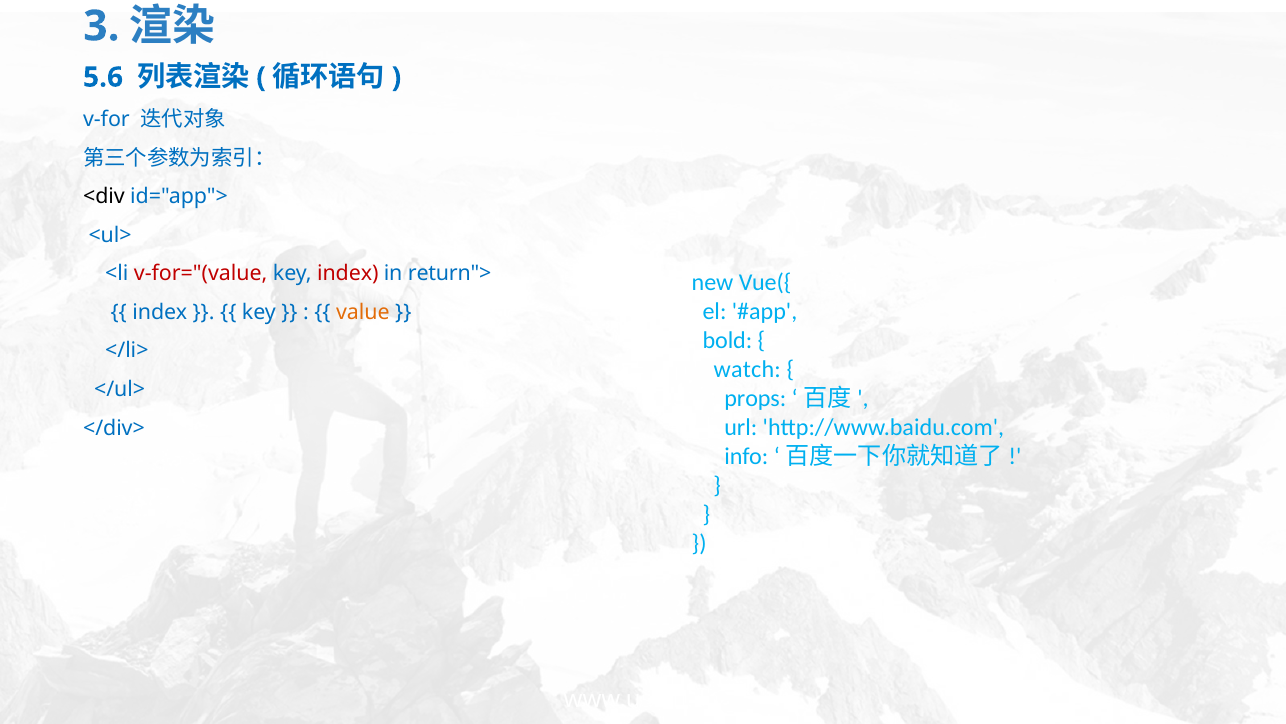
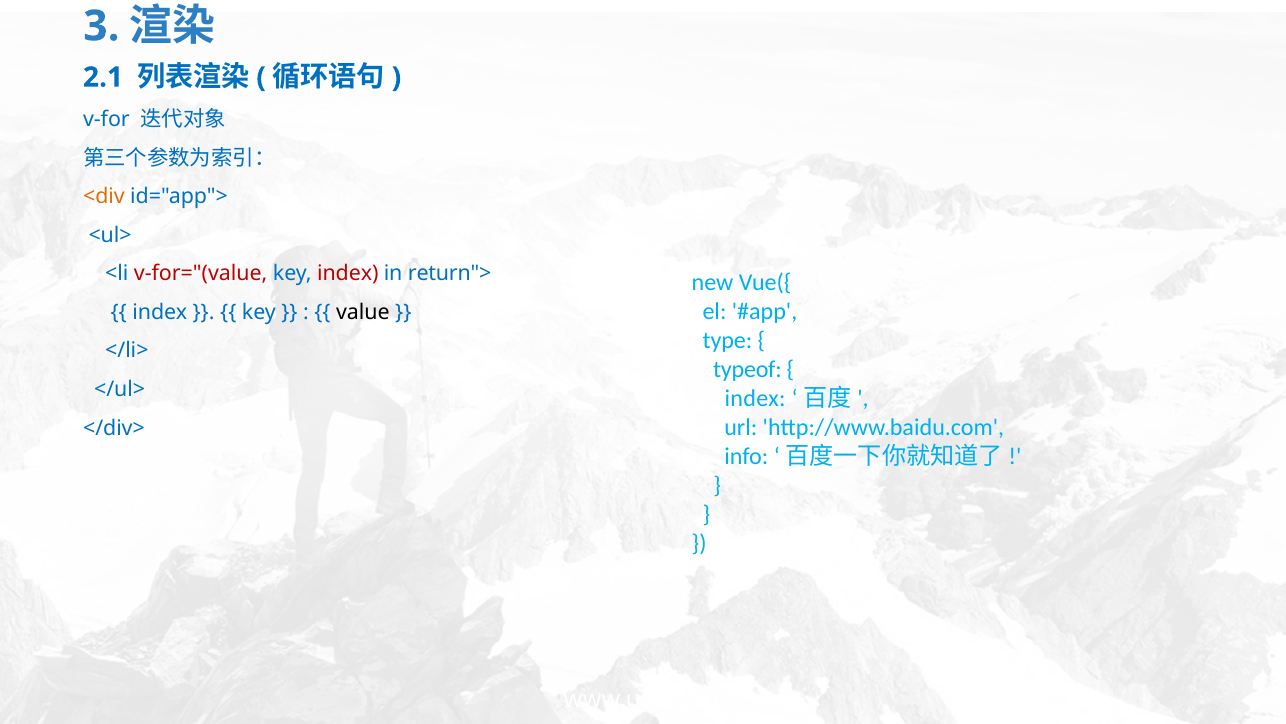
5.6: 5.6 -> 2.1 (103, 77)
<div colour: black -> orange (104, 196)
value colour: orange -> black (363, 312)
bold: bold -> type (727, 340)
watch: watch -> typeof (747, 369)
props: props -> index (755, 398)
